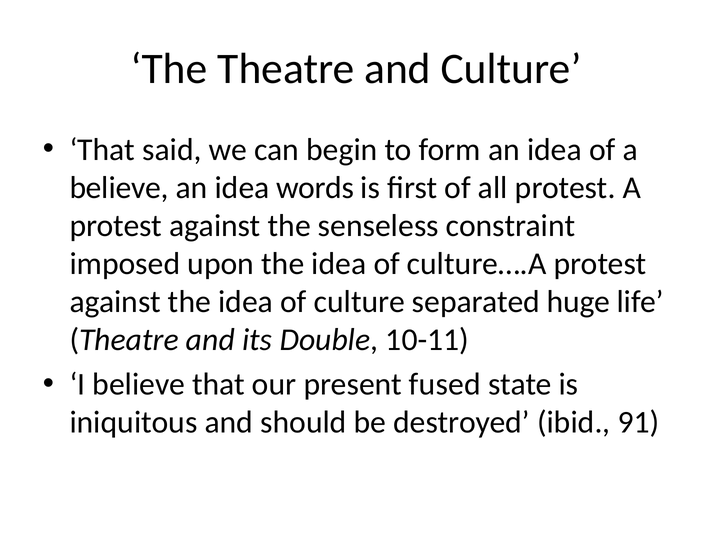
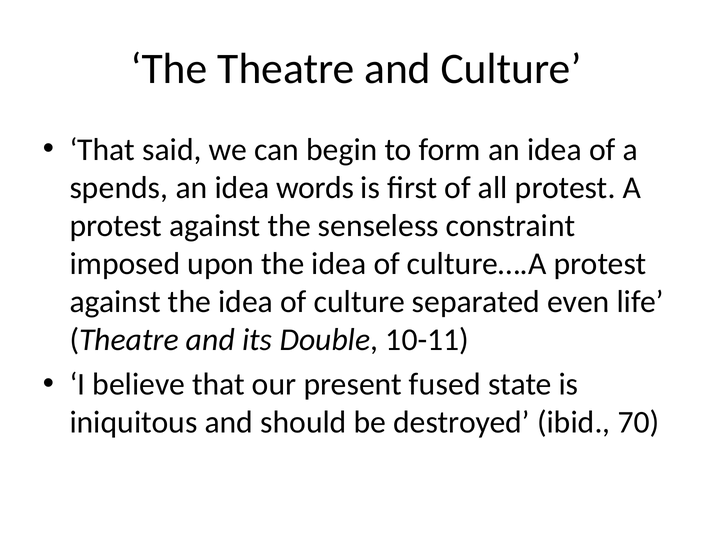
believe: believe -> spends (119, 188)
huge: huge -> even (578, 302)
91: 91 -> 70 (638, 422)
